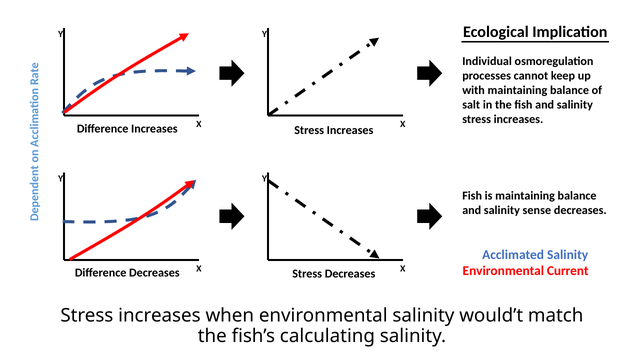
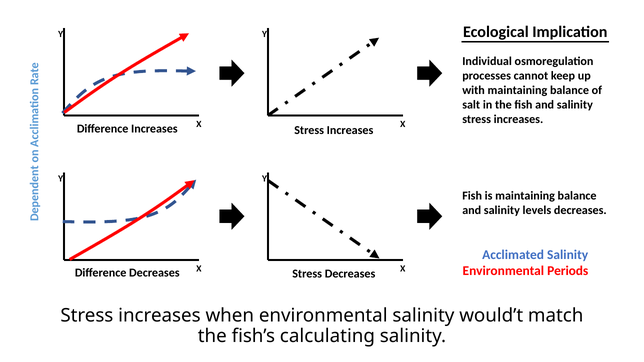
sense: sense -> levels (537, 211)
Current: Current -> Periods (568, 271)
